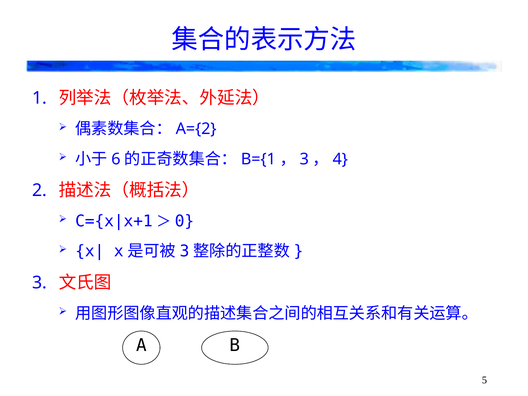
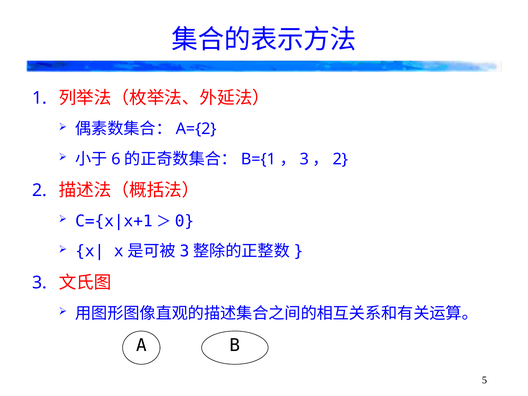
4: 4 -> 2 (340, 159)
